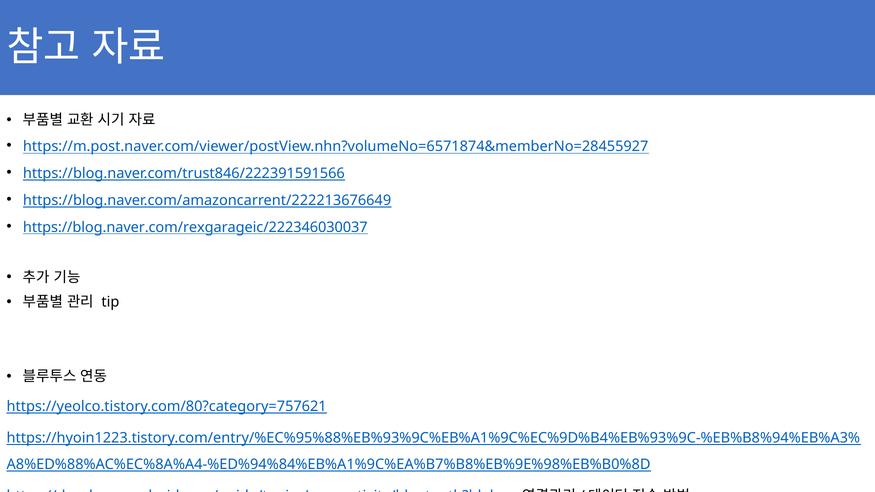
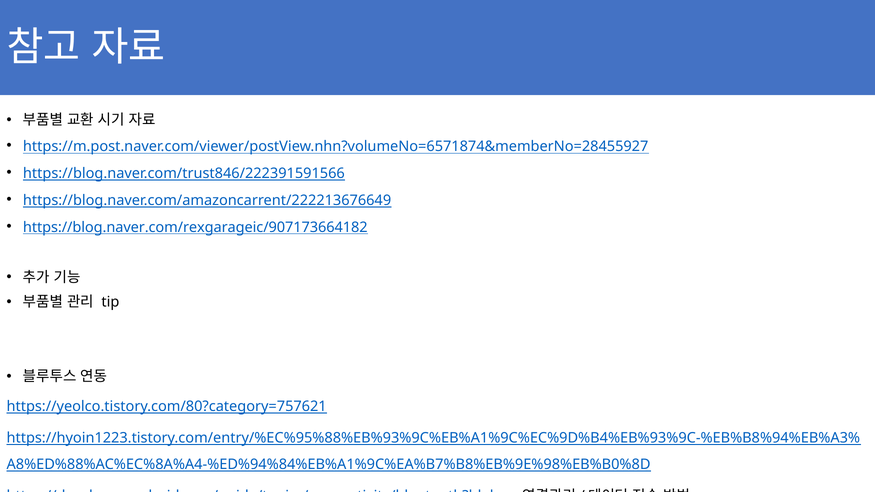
https://blog.naver.com/rexgarageic/222346030037: https://blog.naver.com/rexgarageic/222346030037 -> https://blog.naver.com/rexgarageic/907173664182 (195, 227)
